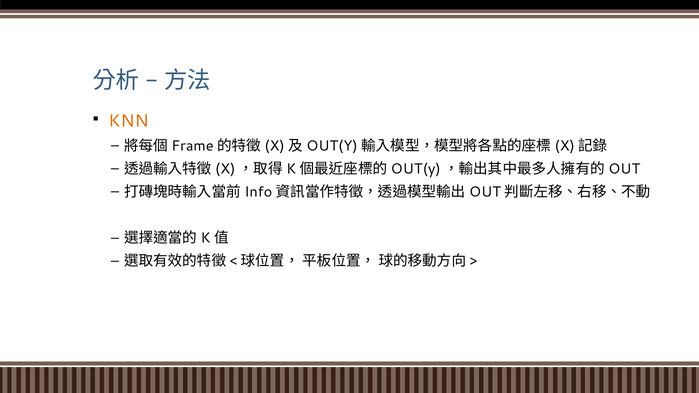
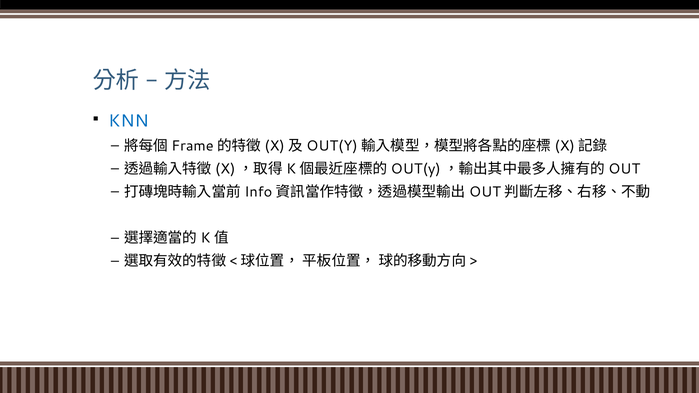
KNN colour: orange -> blue (129, 121)
